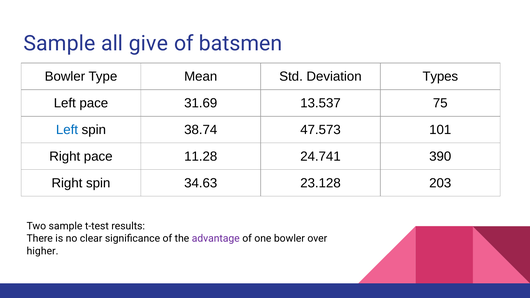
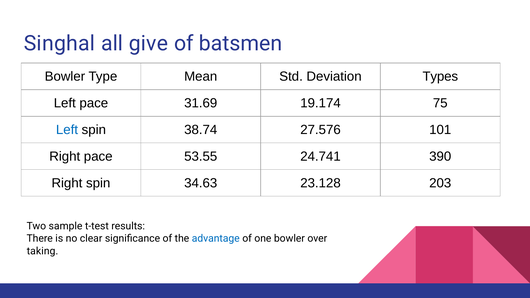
Sample: Sample -> Singhal (59, 43)
13.537: 13.537 -> 19.174 (321, 103)
47.573: 47.573 -> 27.576 (321, 130)
11.28: 11.28 -> 53.55 (201, 157)
advantage colour: purple -> blue (216, 239)
higher: higher -> taking (43, 251)
